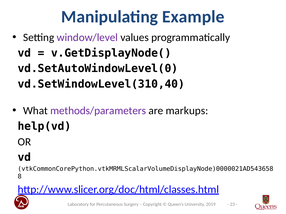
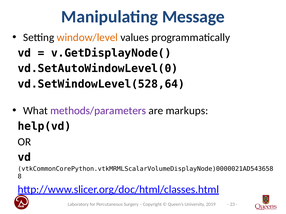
Example: Example -> Message (193, 17)
window/level colour: purple -> orange (87, 37)
vd.SetWindowLevel(310,40: vd.SetWindowLevel(310,40 -> vd.SetWindowLevel(528,64 (101, 84)
